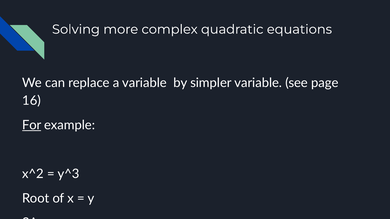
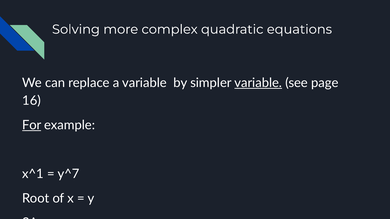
variable underline: none -> present (258, 83)
x^2: x^2 -> x^1 (33, 174)
y^3: y^3 -> y^7 (69, 174)
